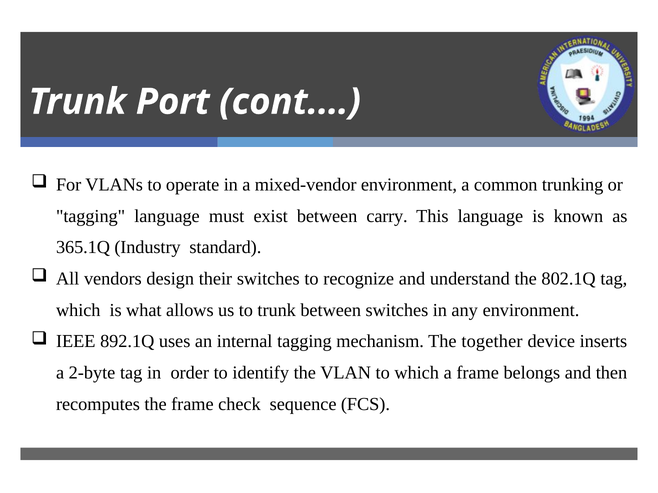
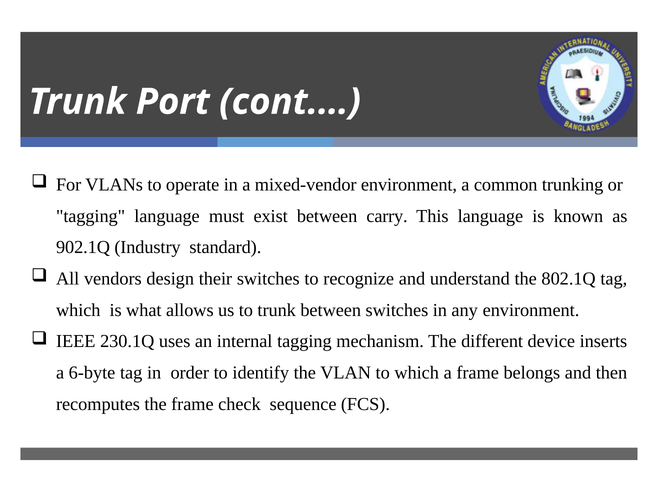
365.1Q: 365.1Q -> 902.1Q (83, 248)
892.1Q: 892.1Q -> 230.1Q (127, 342)
together: together -> different (492, 342)
2-byte: 2-byte -> 6-byte (92, 373)
